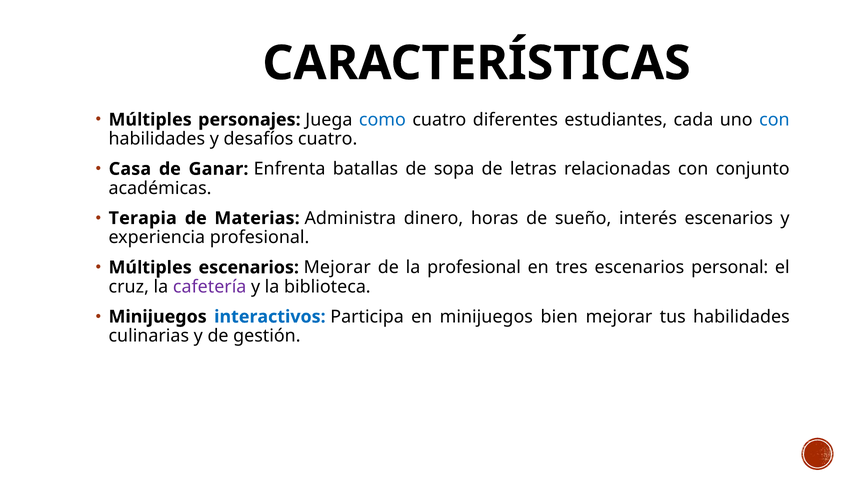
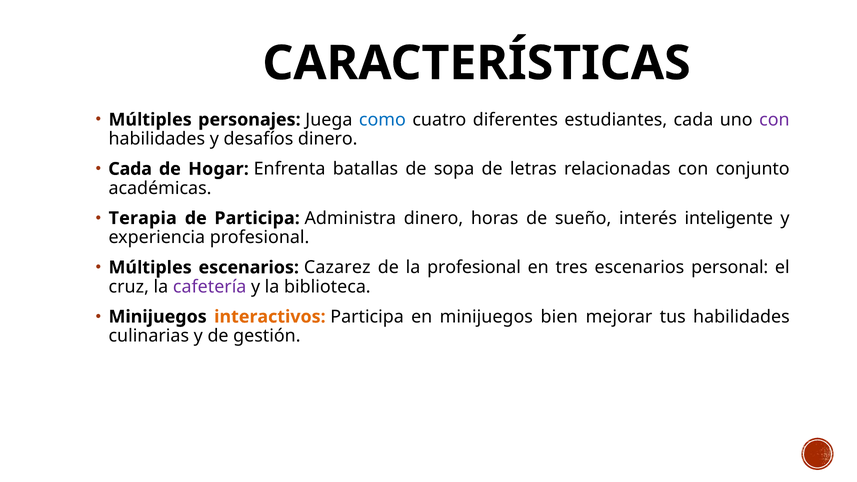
con colour: blue -> purple (774, 120)
desafíos cuatro: cuatro -> dinero (328, 139)
Casa: Casa -> Cada (130, 169)
Ganar: Ganar -> Hogar (219, 169)
de Materias: Materias -> Participa (257, 218)
interés escenarios: escenarios -> inteligente (729, 218)
escenarios Mejorar: Mejorar -> Cazarez (337, 267)
interactivos colour: blue -> orange (270, 317)
